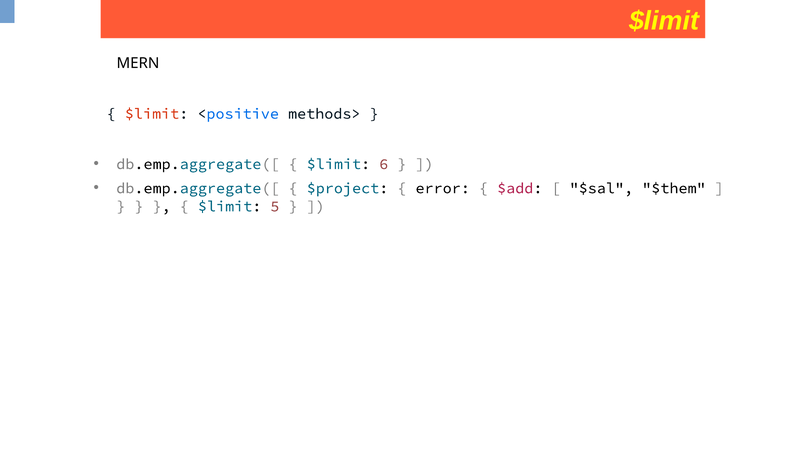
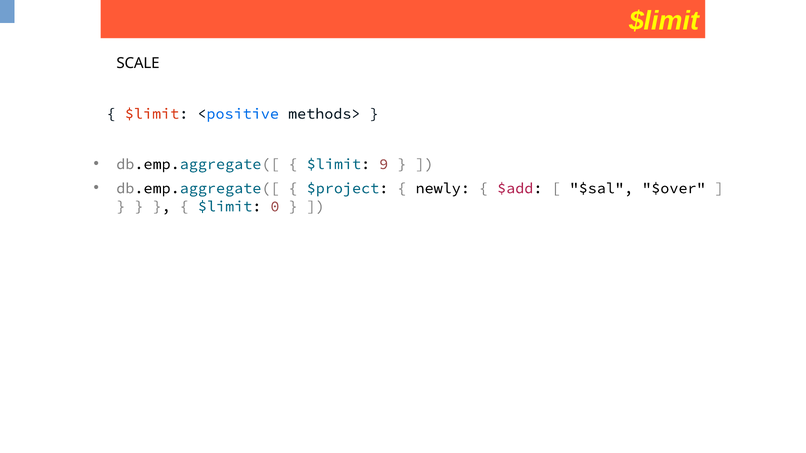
MERN: MERN -> SCALE (138, 63)
6: 6 -> 9 (384, 164)
error: error -> newly (443, 188)
$them: $them -> $over (674, 188)
5: 5 -> 0 (275, 207)
